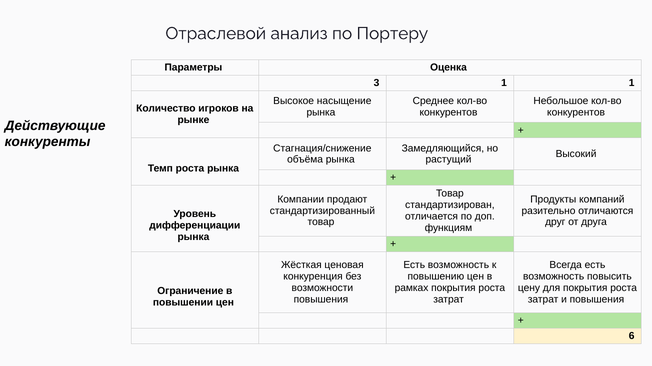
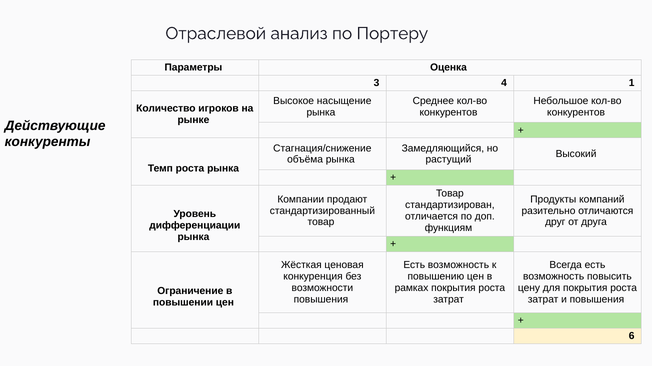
3 1: 1 -> 4 (504, 83)
